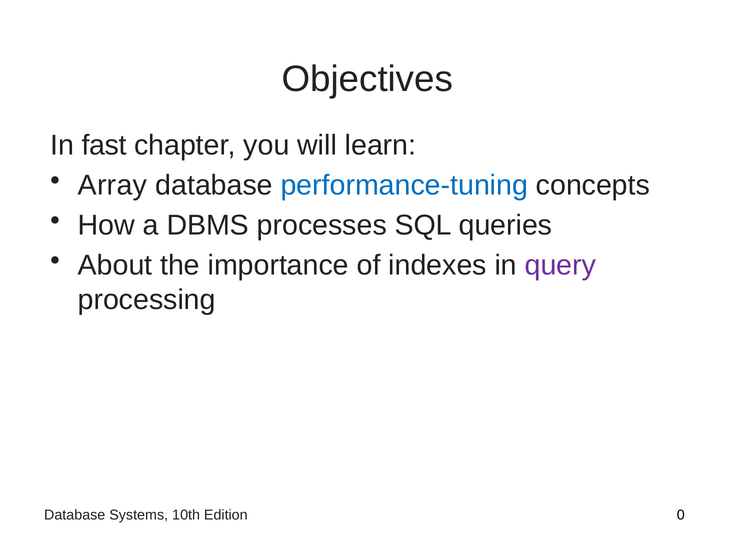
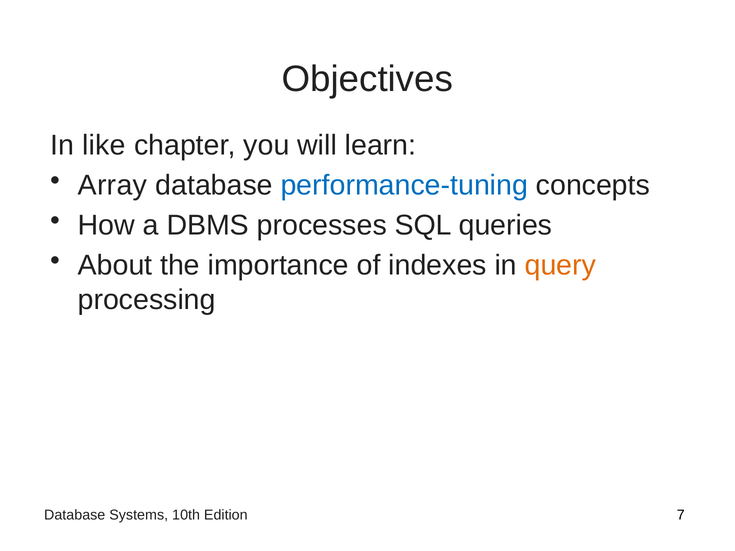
fast: fast -> like (104, 145)
query colour: purple -> orange (560, 265)
0: 0 -> 7 (681, 515)
